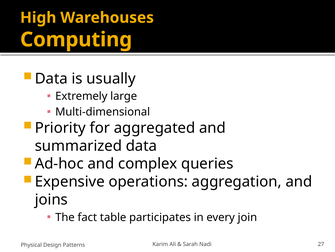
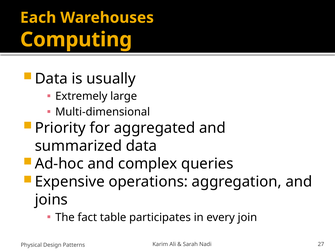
High: High -> Each (38, 18)
